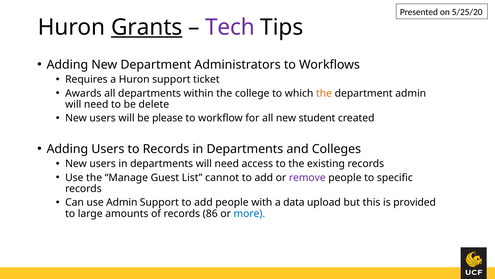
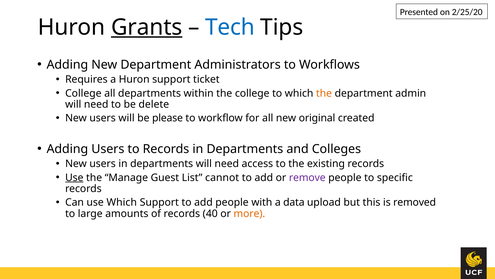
5/25/20: 5/25/20 -> 2/25/20 (467, 12)
Tech colour: purple -> blue (230, 27)
Awards: Awards -> College (83, 93)
student: student -> original (317, 118)
Use underline: none -> present (74, 177)
use Admin: Admin -> Which (122, 202)
provided: provided -> removed (415, 202)
86: 86 -> 40 (210, 213)
more colour: blue -> orange (249, 213)
